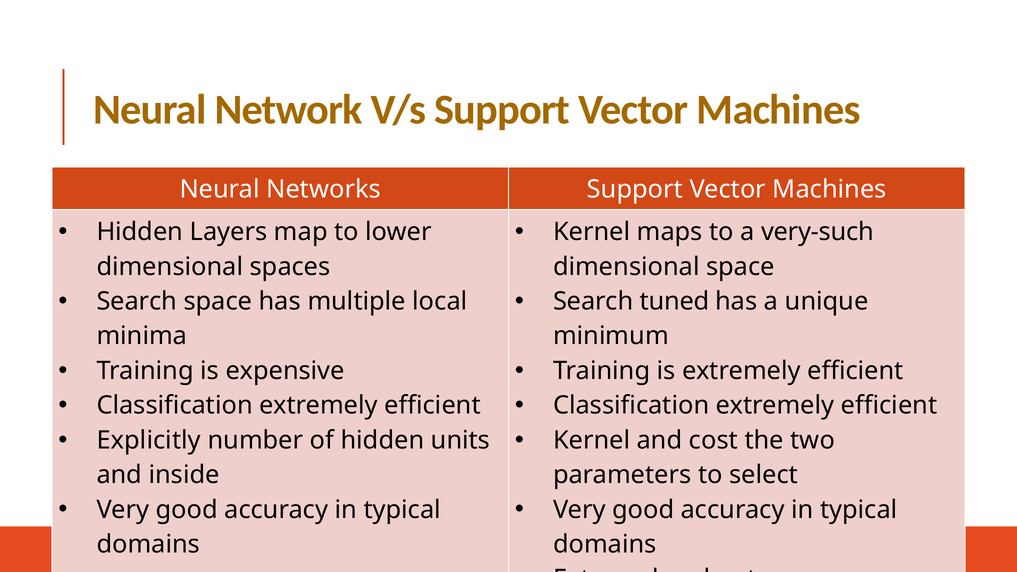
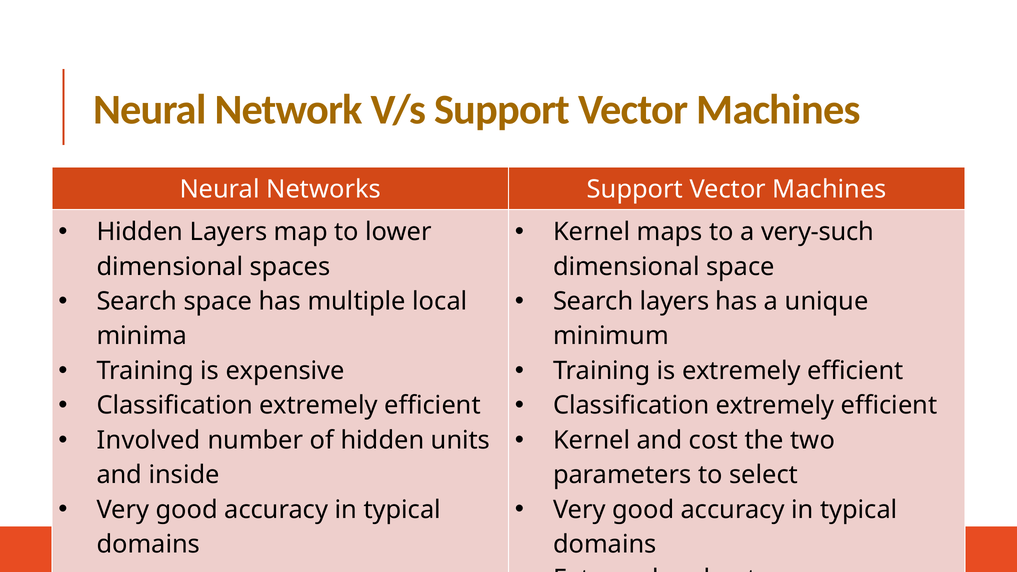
Search tuned: tuned -> layers (674, 301)
Explicitly: Explicitly -> Involved (149, 440)
